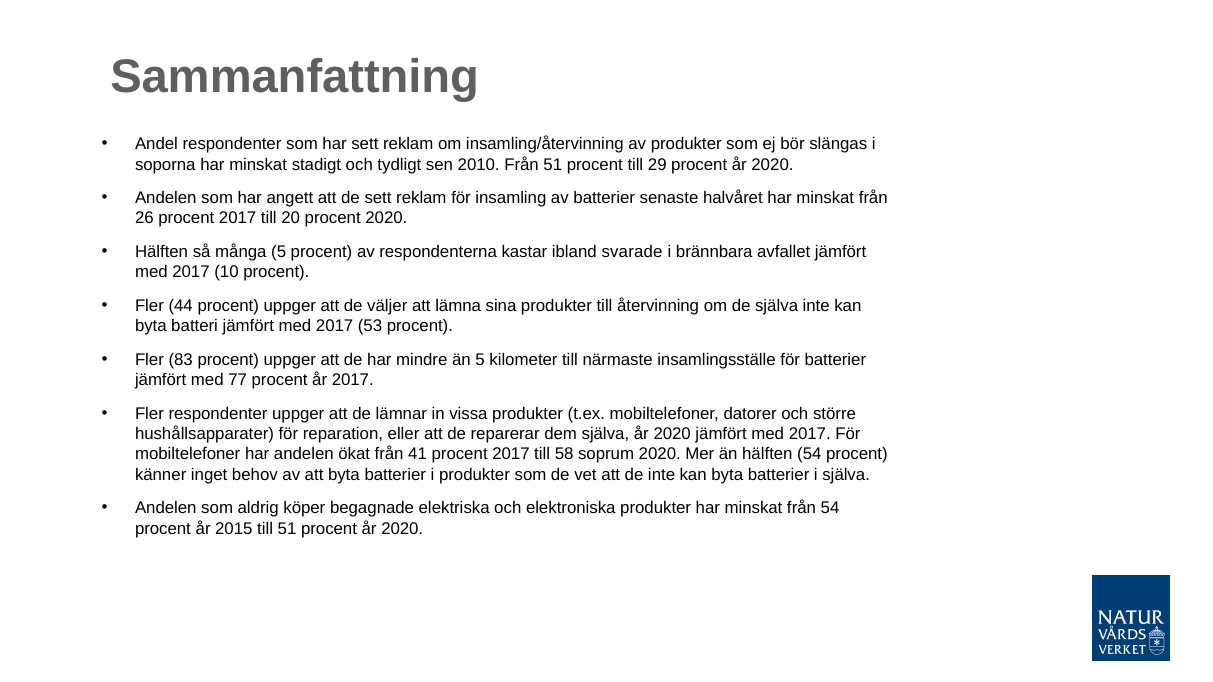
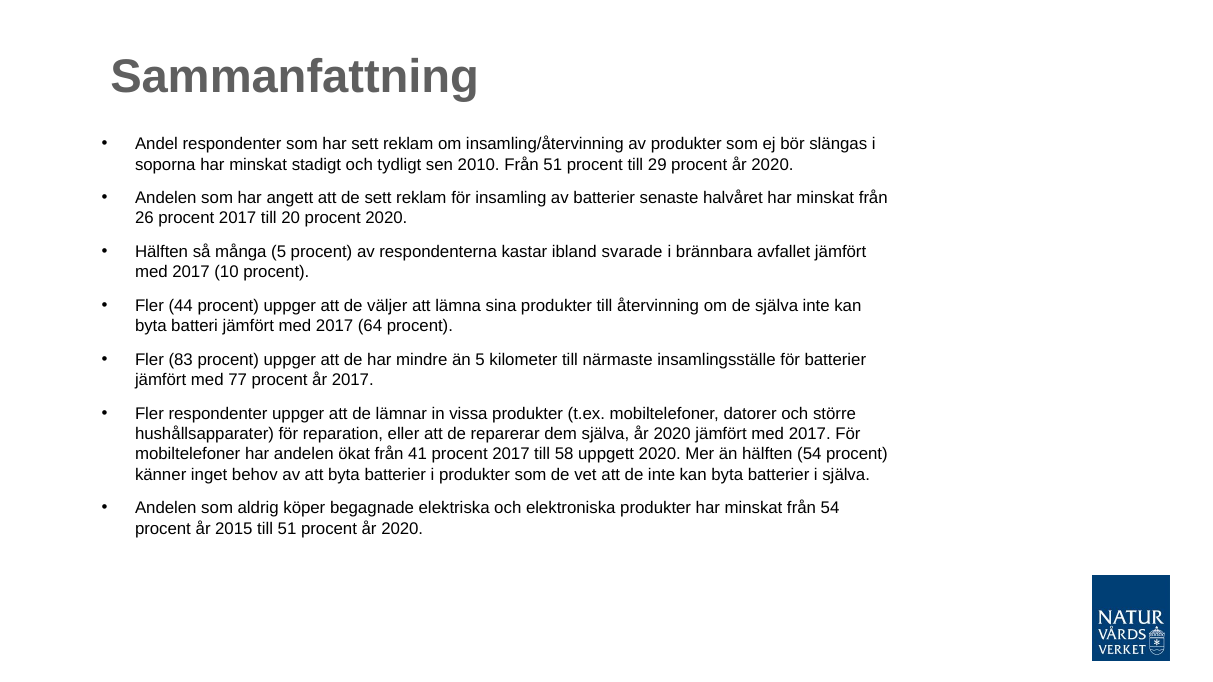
53: 53 -> 64 (370, 326)
soprum: soprum -> uppgett (606, 455)
